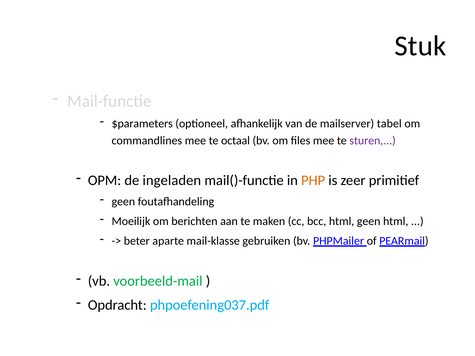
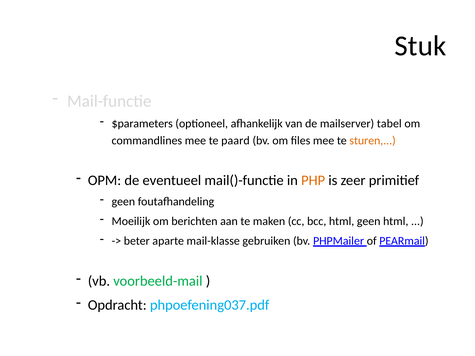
octaal: octaal -> paard (235, 141)
sturen colour: purple -> orange (373, 141)
ingeladen: ingeladen -> eventueel (172, 180)
